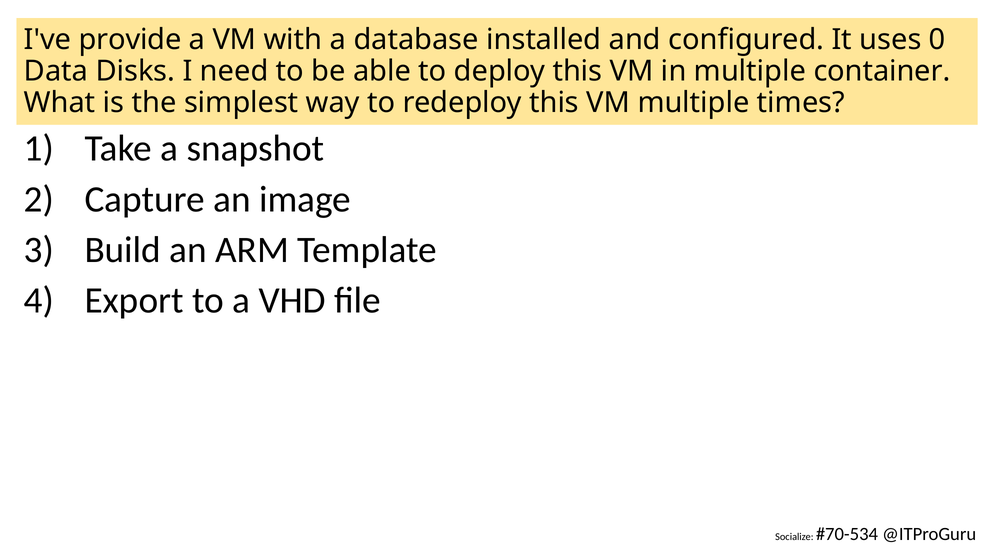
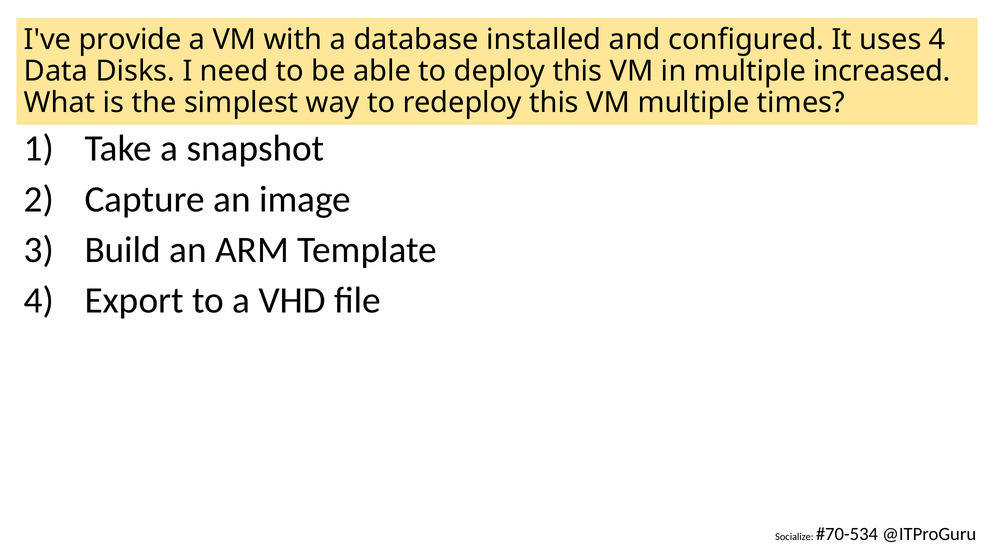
uses 0: 0 -> 4 (937, 40)
container: container -> increased (882, 71)
